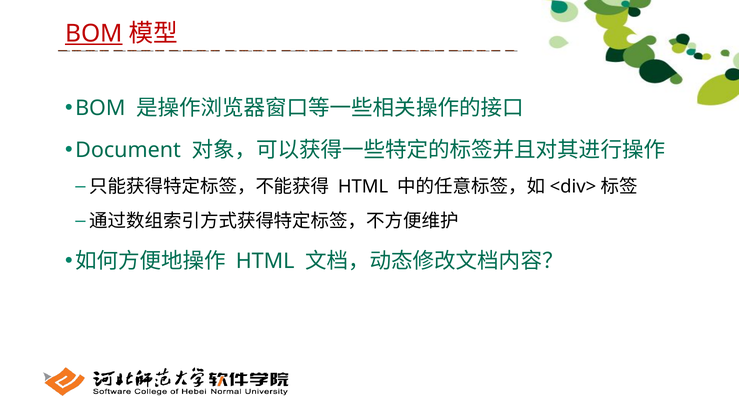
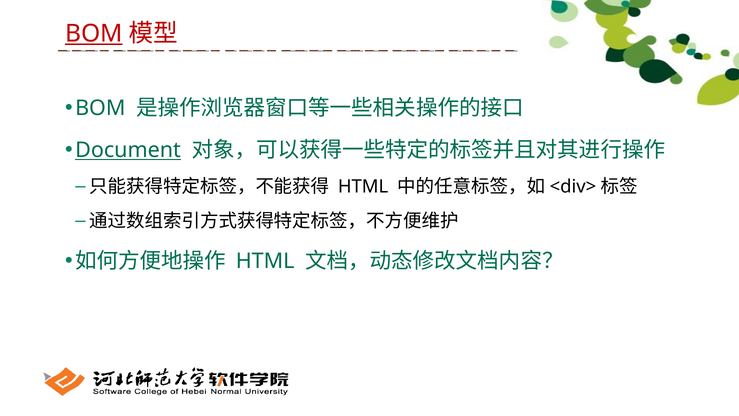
Document underline: none -> present (128, 150)
